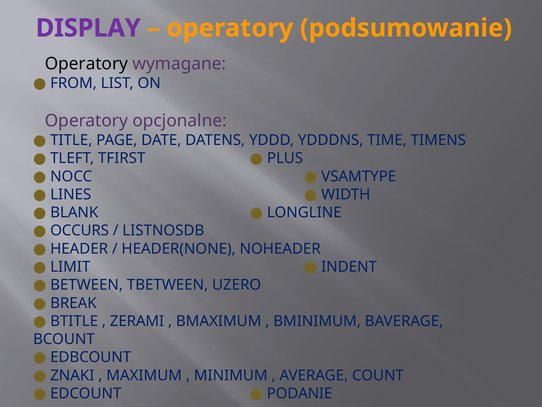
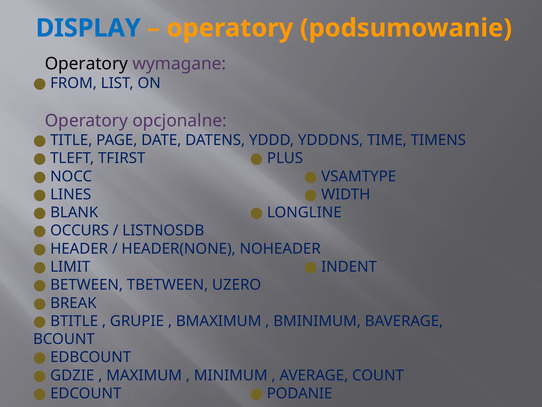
DISPLAY colour: purple -> blue (88, 28)
ZERAMI: ZERAMI -> GRUPIE (137, 321)
ZNAKI: ZNAKI -> GDZIE (72, 375)
